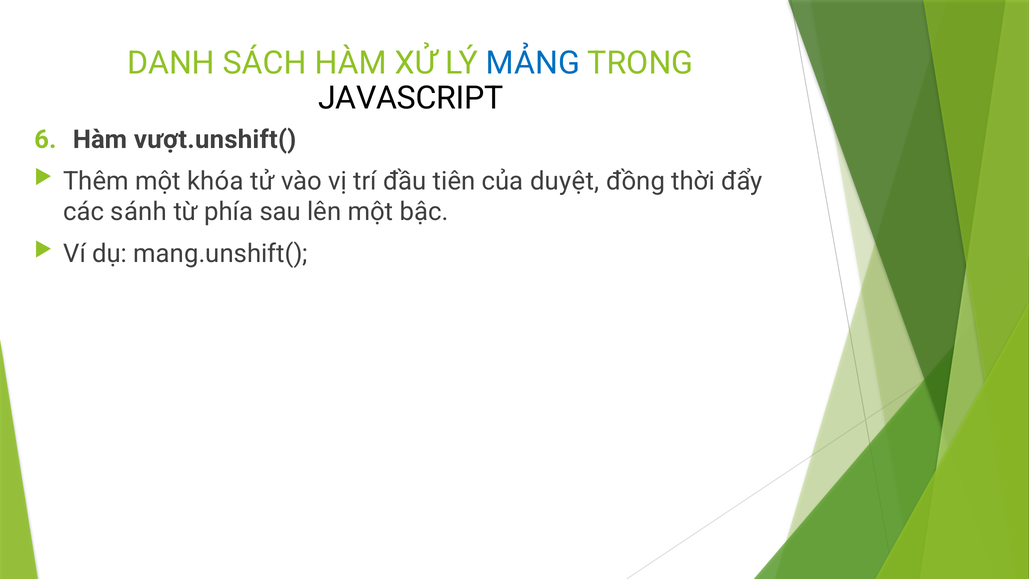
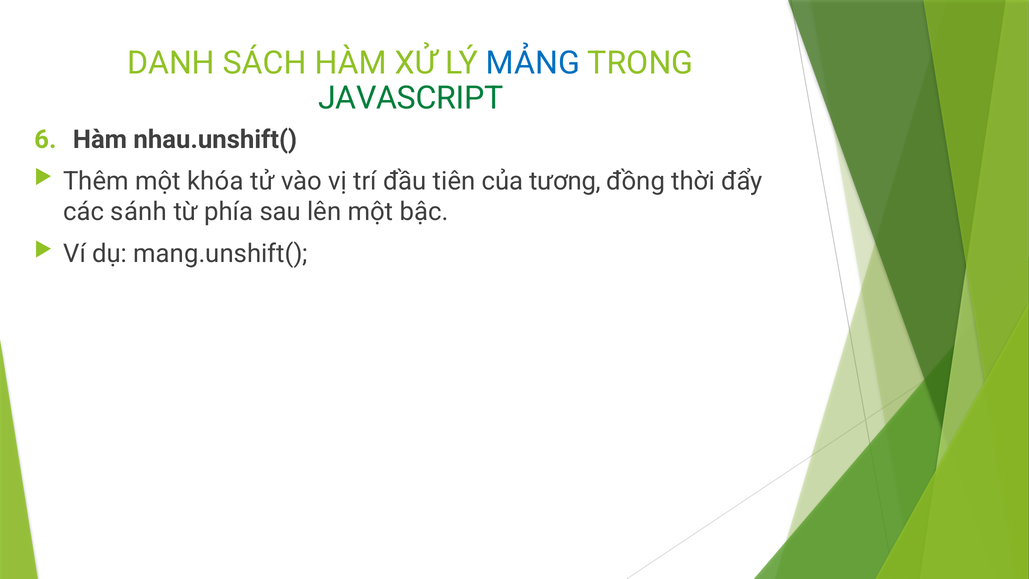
JAVASCRIPT colour: black -> green (411, 98)
vượt.unshift(: vượt.unshift( -> nhau.unshift( (215, 139)
duyệt: duyệt -> tương (565, 181)
